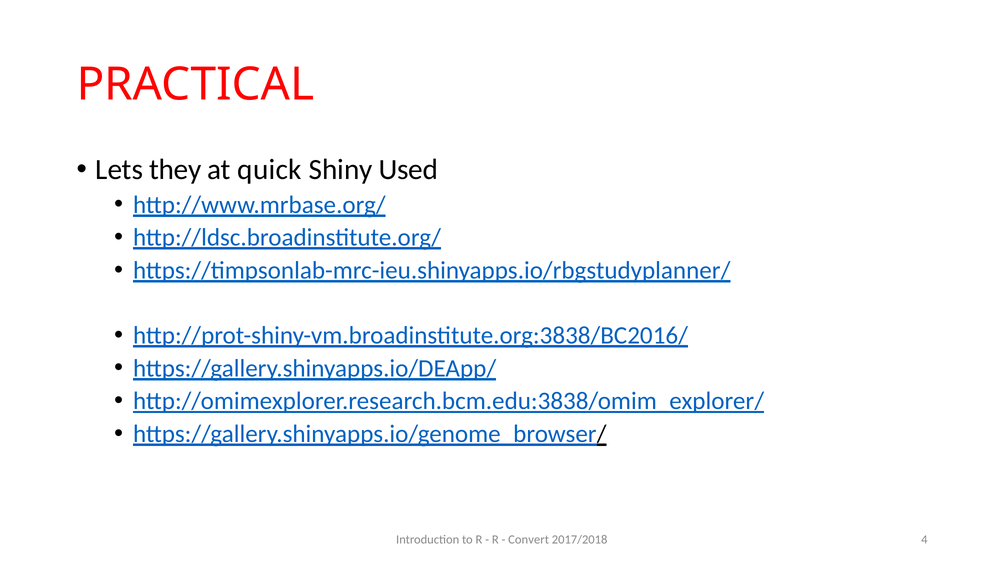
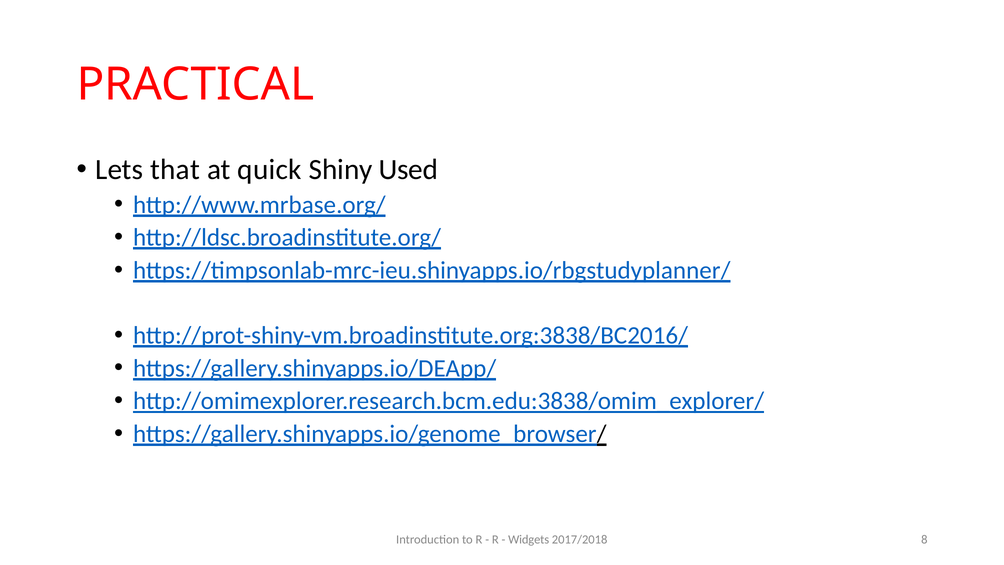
they: they -> that (175, 170)
Convert: Convert -> Widgets (529, 539)
4: 4 -> 8 (924, 539)
